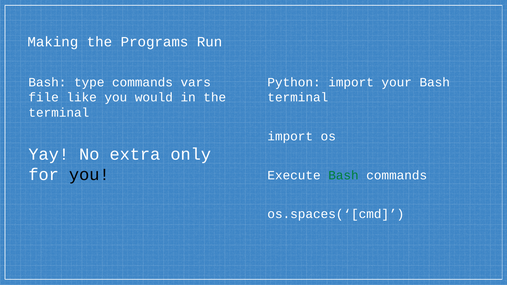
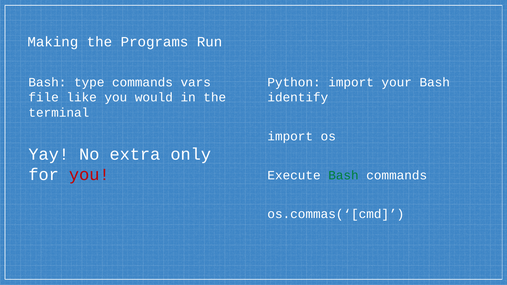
terminal: terminal -> identify (298, 98)
you colour: black -> red (89, 175)
os.spaces(‘[cmd: os.spaces(‘[cmd -> os.commas(‘[cmd (336, 214)
